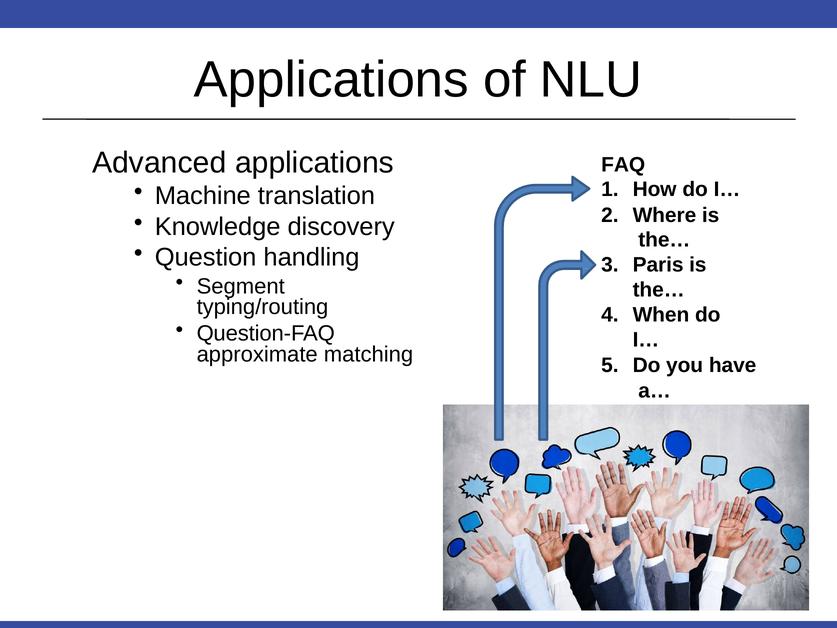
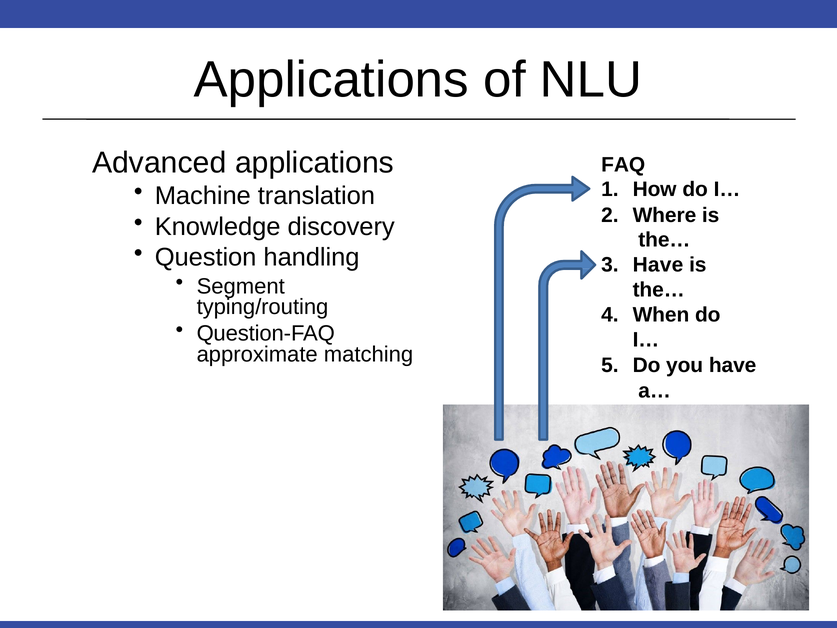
Paris: Paris -> Have (658, 265)
